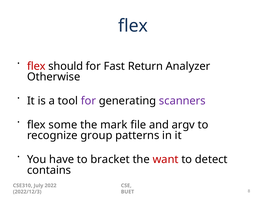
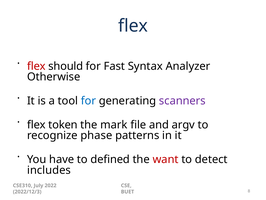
Return: Return -> Syntax (145, 66)
for colour: purple -> blue (88, 101)
some: some -> token (63, 125)
group: group -> phase (96, 135)
bracket: bracket -> defined (110, 159)
contains: contains -> includes (49, 170)
